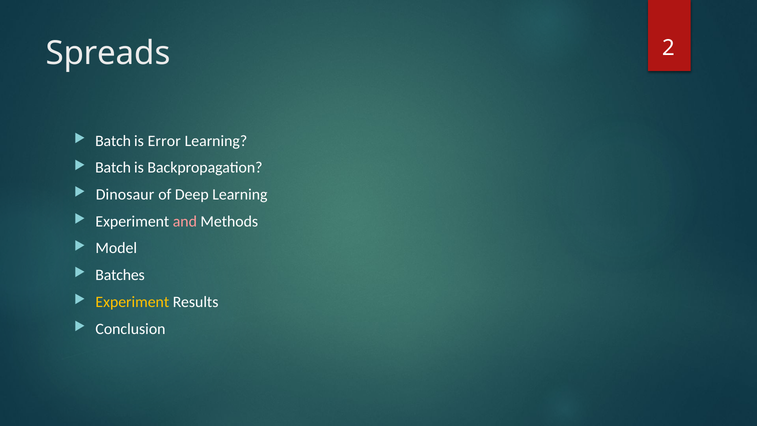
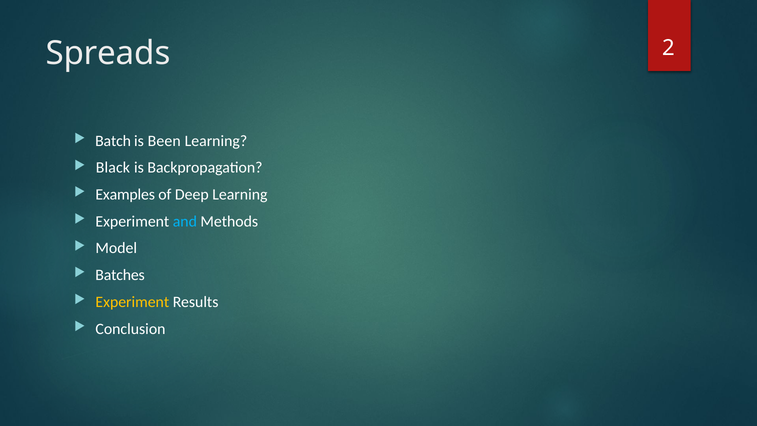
Error: Error -> Been (164, 141)
Batch: Batch -> Black (113, 168)
Dinosaur: Dinosaur -> Examples (125, 195)
and colour: pink -> light blue (185, 221)
